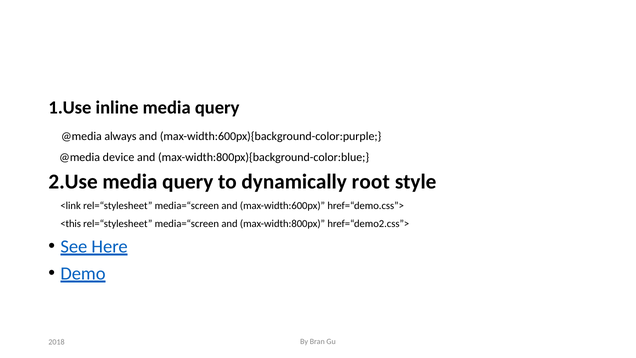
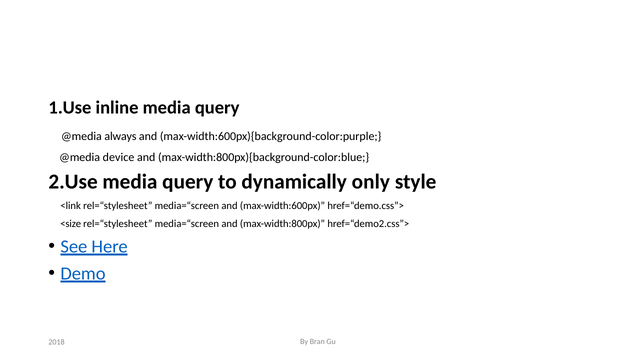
root: root -> only (371, 182)
<this: <this -> <size (71, 224)
